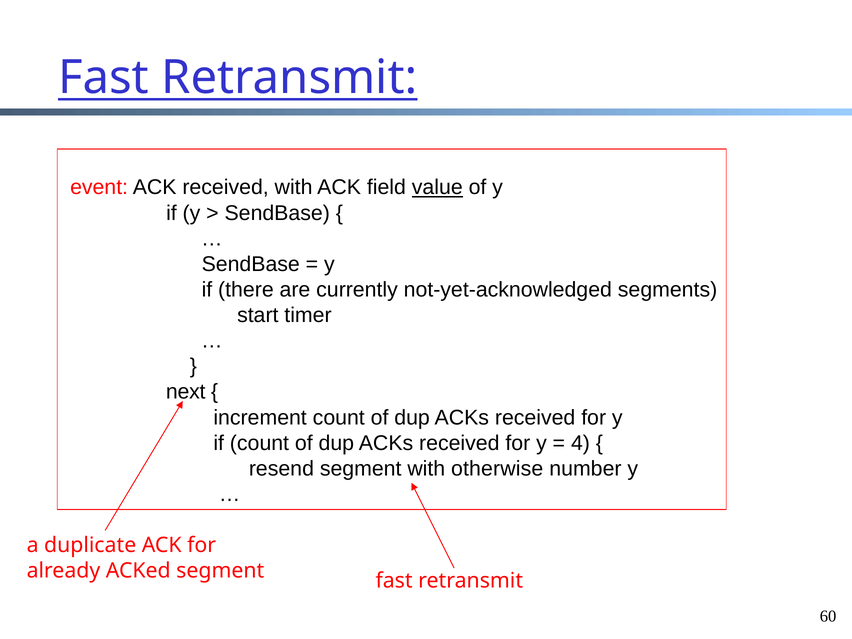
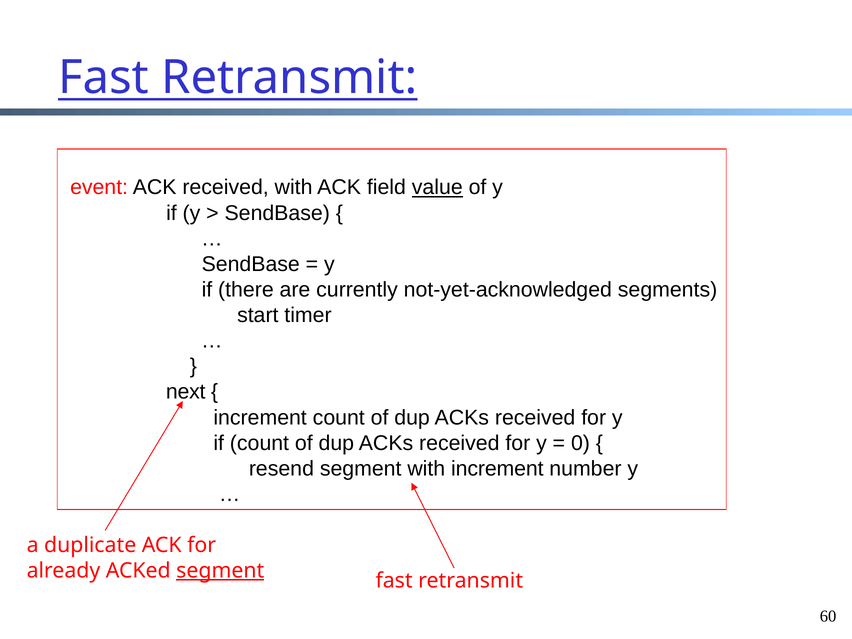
4: 4 -> 0 (580, 443)
with otherwise: otherwise -> increment (497, 469)
segment underline: none -> present (220, 571)
